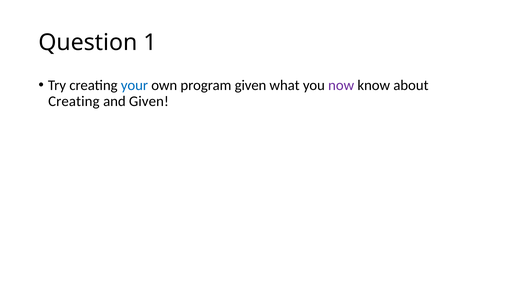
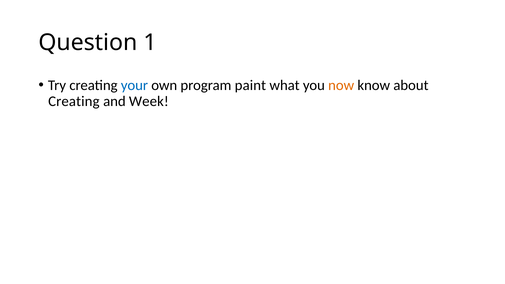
program given: given -> paint (250, 85)
now colour: purple -> orange (341, 85)
and Given: Given -> Week (149, 101)
